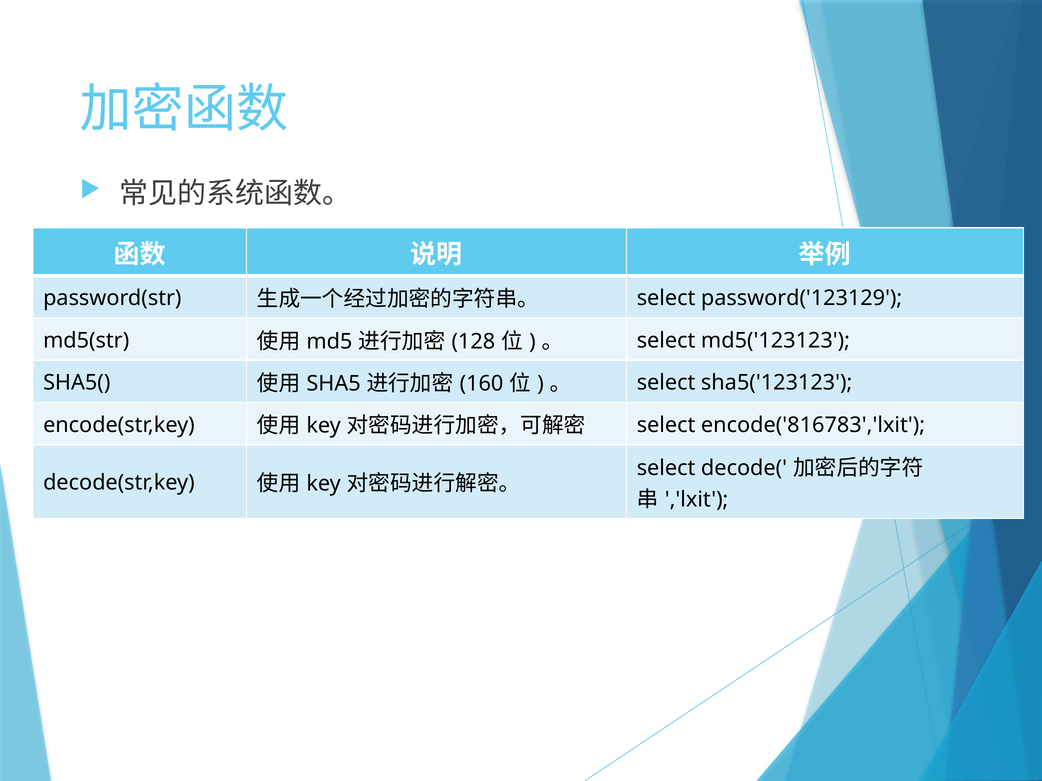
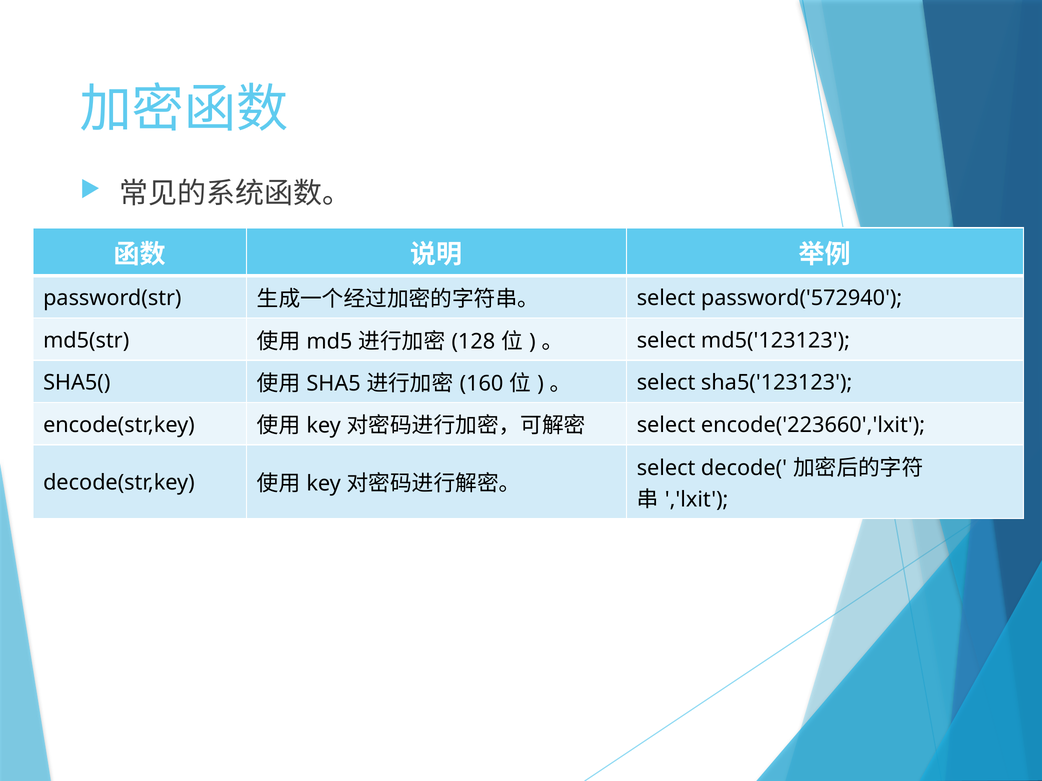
password('123129: password('123129 -> password('572940 (802, 298)
encode('816783','lxit: encode('816783','lxit -> encode('223660','lxit (813, 425)
